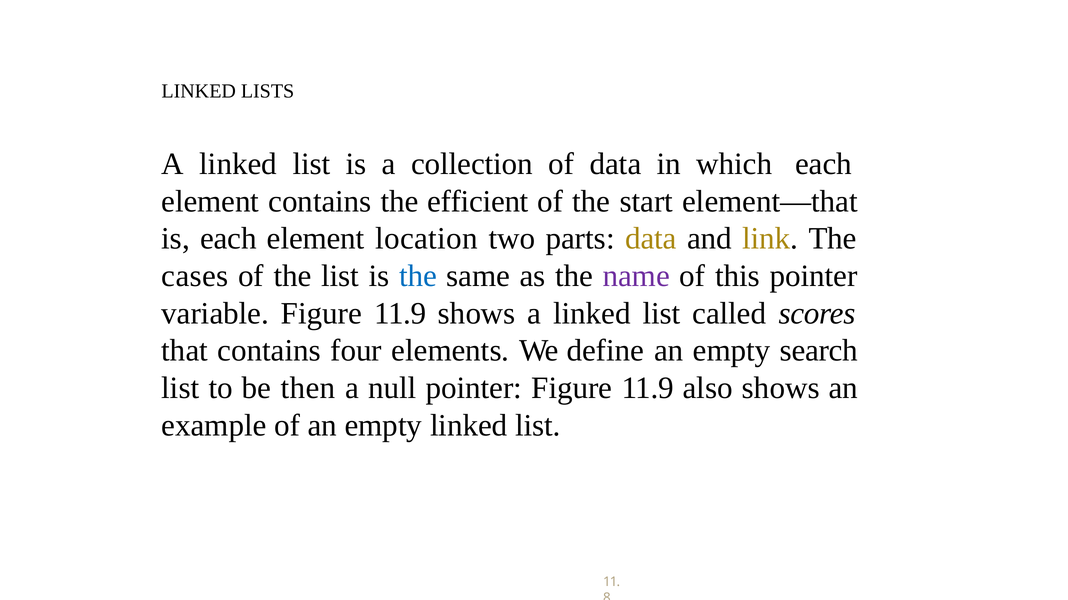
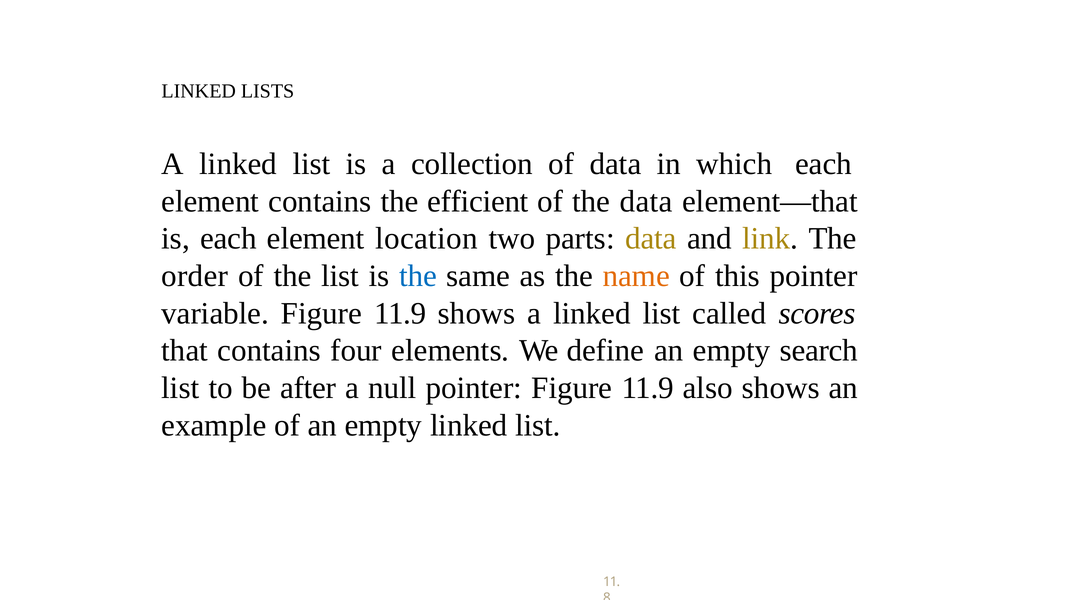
the start: start -> data (646, 202)
cases: cases -> order (195, 276)
name colour: purple -> orange (636, 276)
then: then -> after (308, 389)
